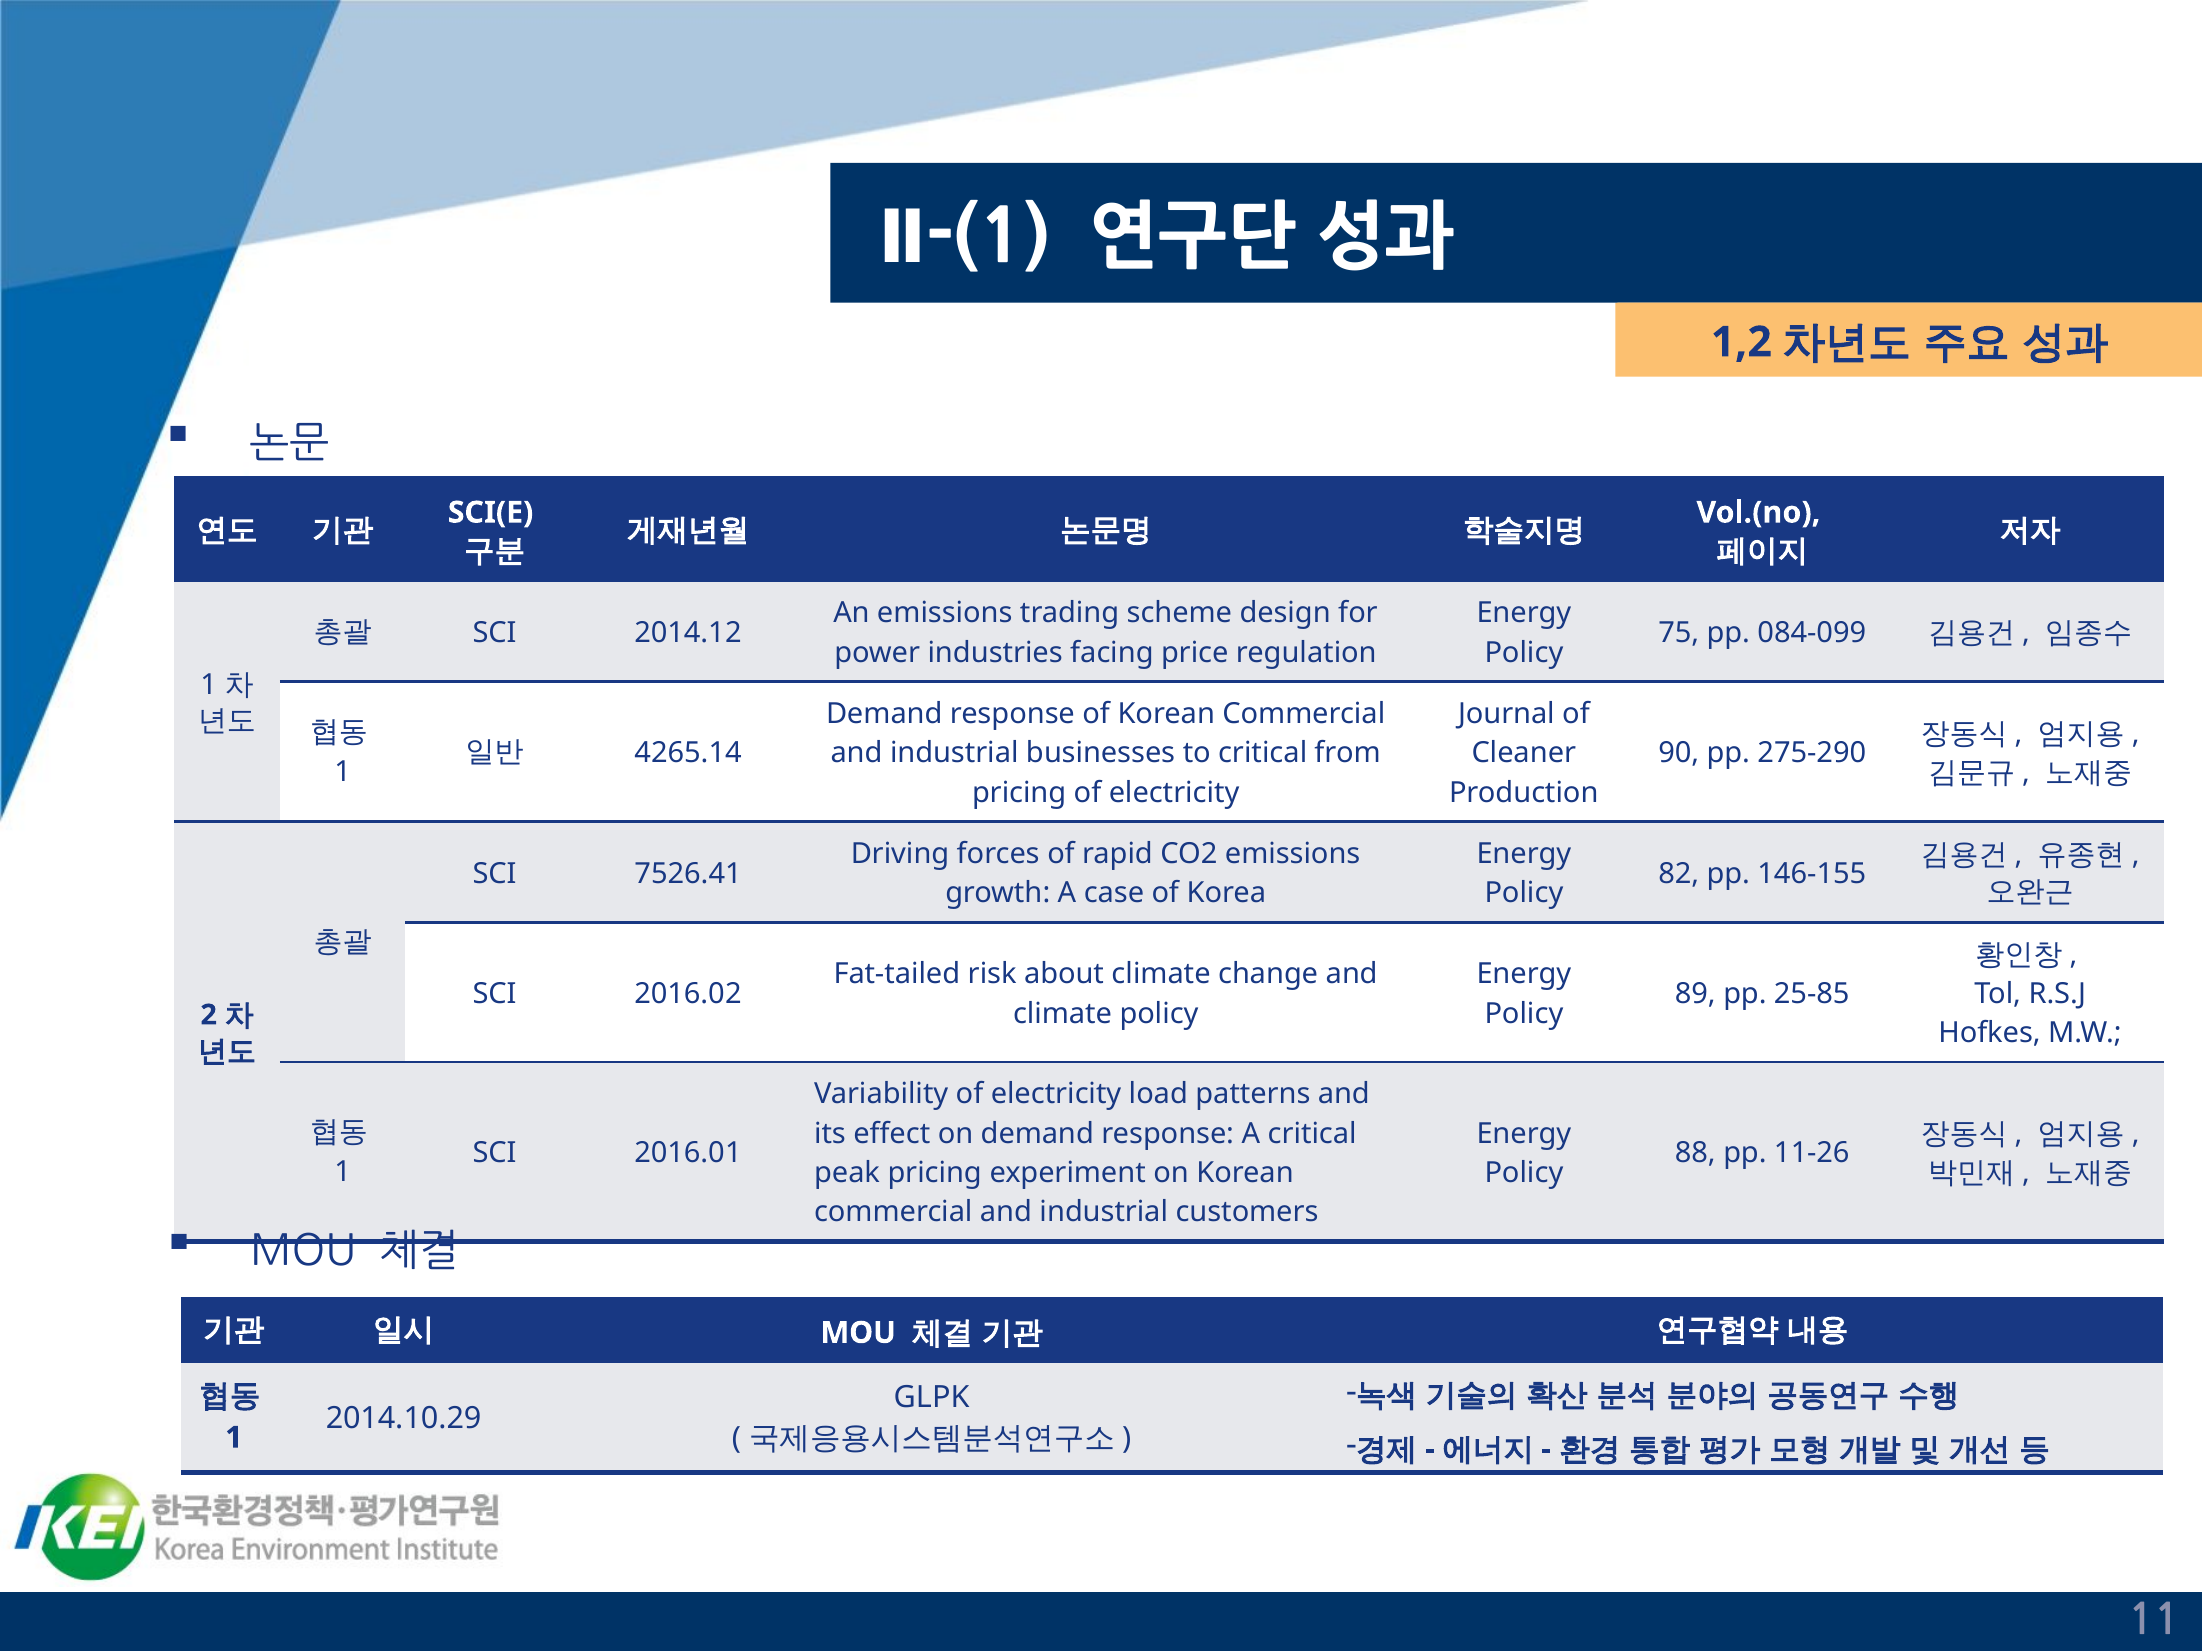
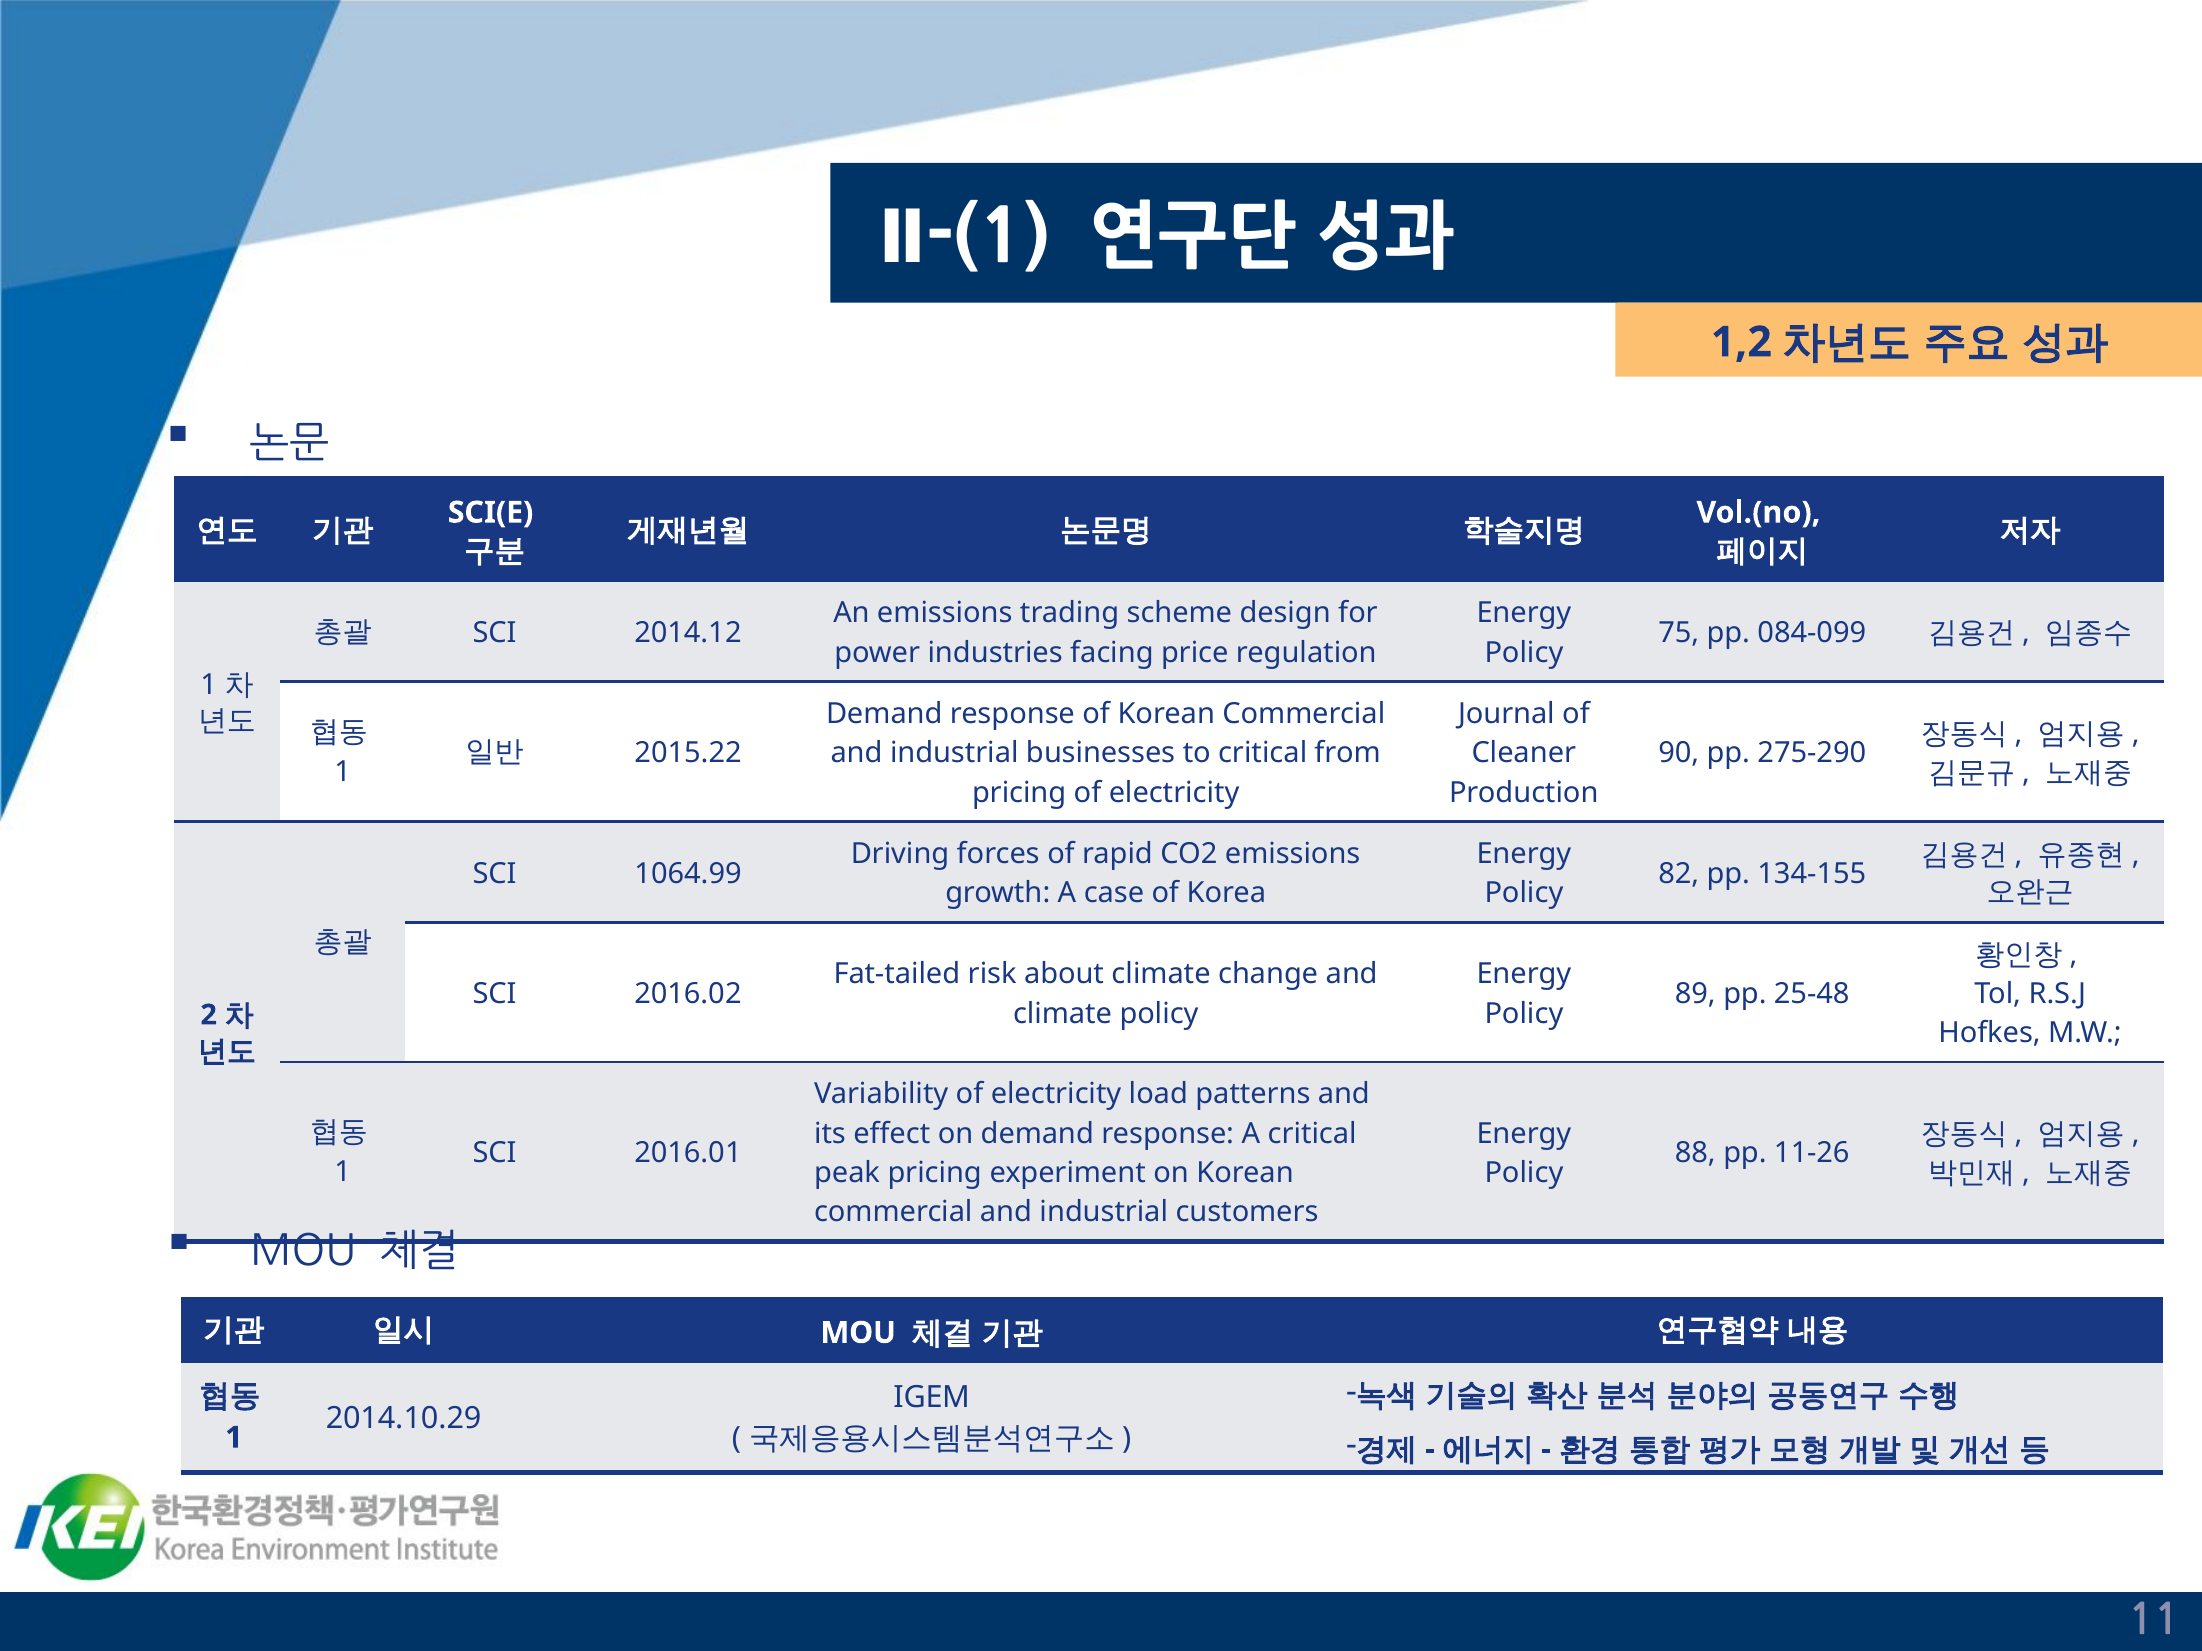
4265.14: 4265.14 -> 2015.22 (688, 753)
7526.41: 7526.41 -> 1064.99 (688, 874)
146-155: 146-155 -> 134-155 (1812, 874)
25-85: 25-85 -> 25-48 (1812, 994)
GLPK: GLPK -> IGEM (932, 1398)
